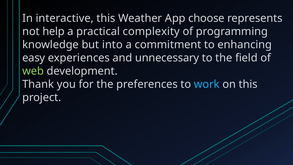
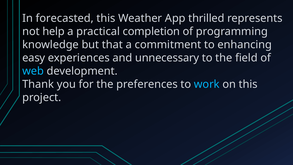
interactive: interactive -> forecasted (65, 18)
choose: choose -> thrilled (206, 18)
complexity: complexity -> completion (151, 31)
into: into -> that (112, 45)
web colour: light green -> light blue (33, 71)
